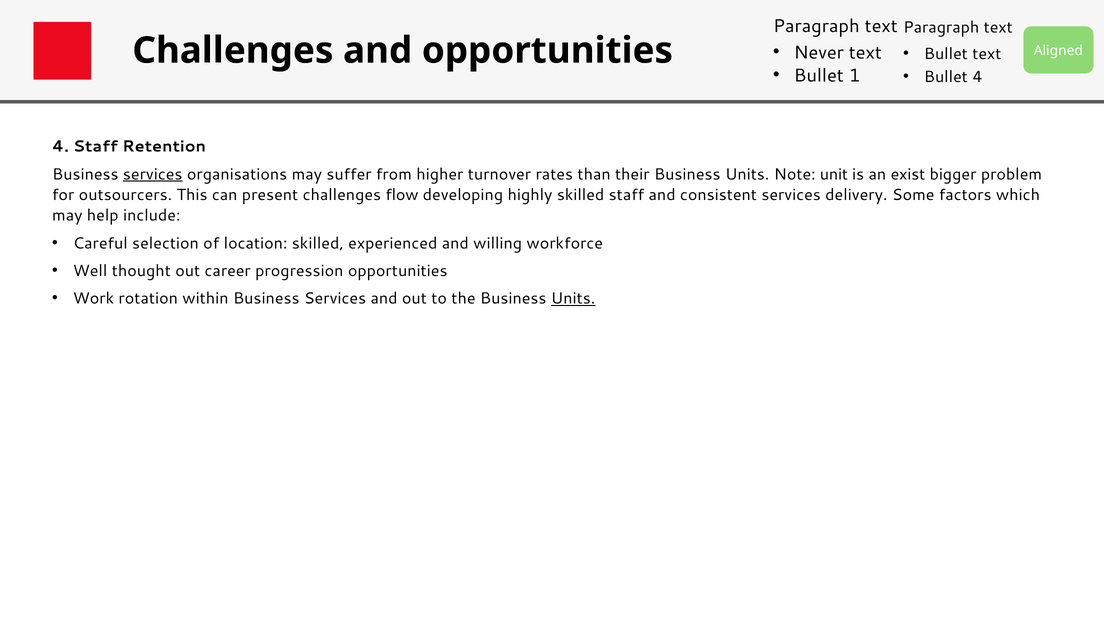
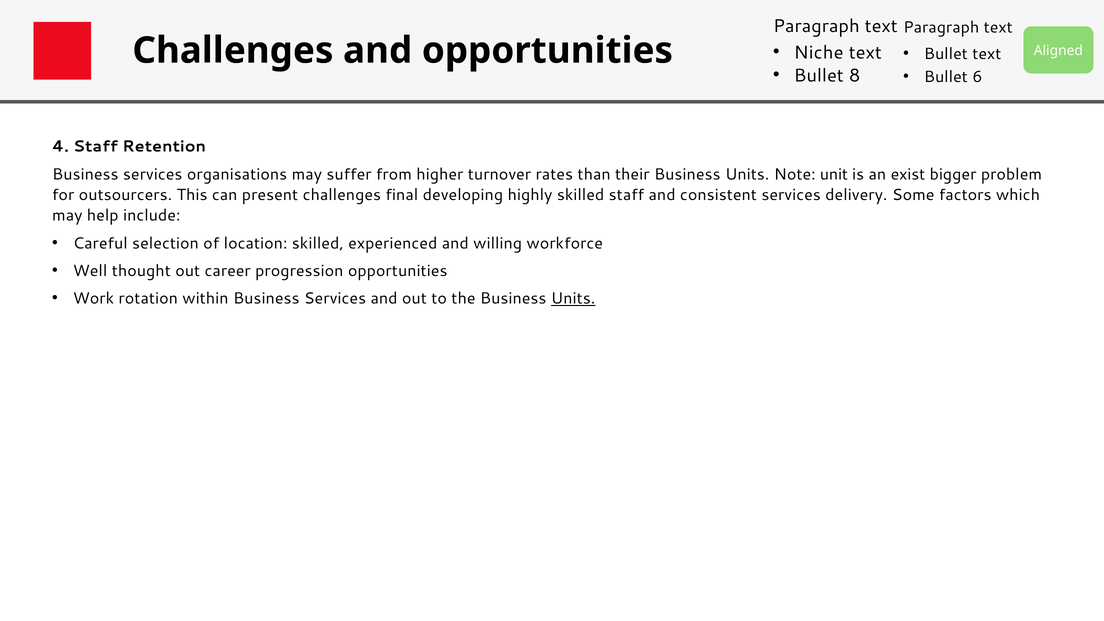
Never: Never -> Niche (819, 52)
1: 1 -> 8 (855, 75)
Bullet 4: 4 -> 6 (977, 77)
services underline: present -> none (153, 174)
flow: flow -> final (402, 195)
